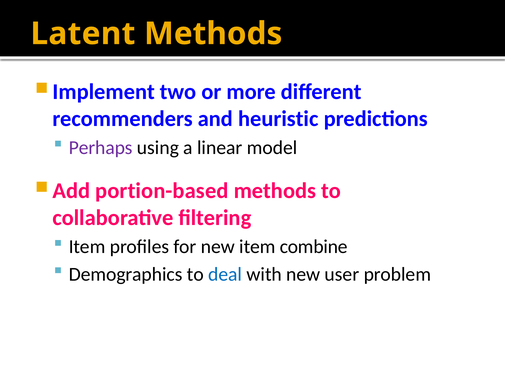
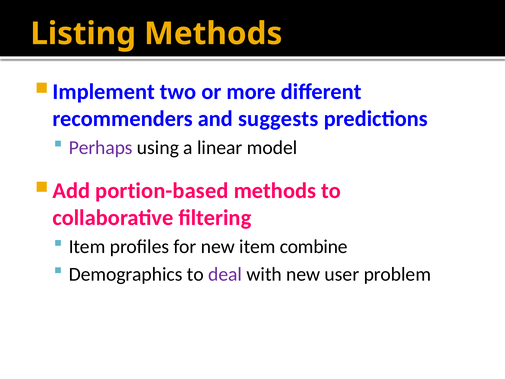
Latent: Latent -> Listing (83, 34)
heuristic: heuristic -> suggests (278, 119)
deal colour: blue -> purple (225, 274)
